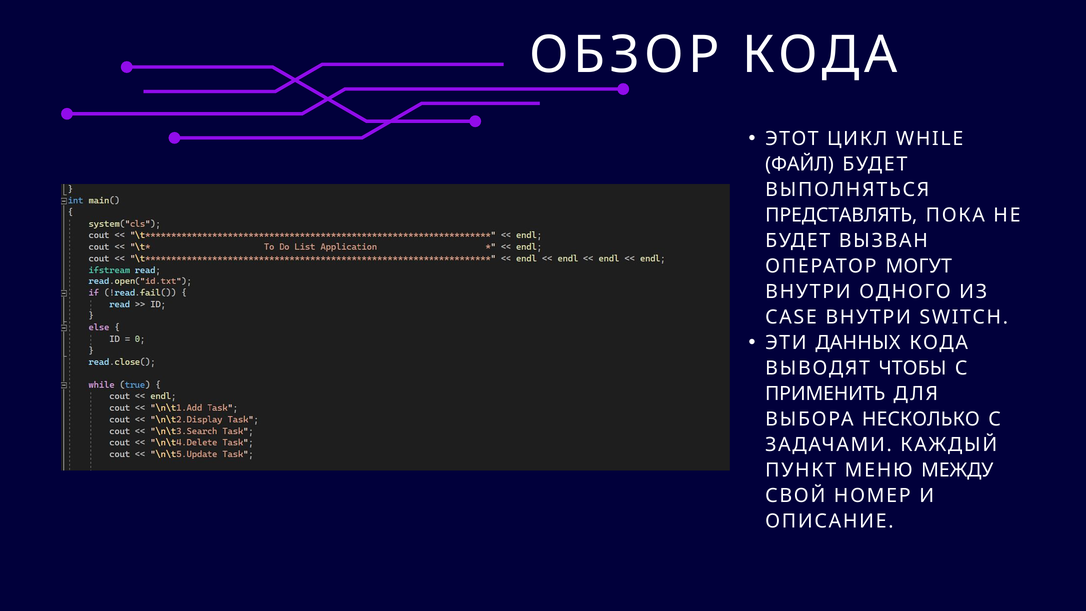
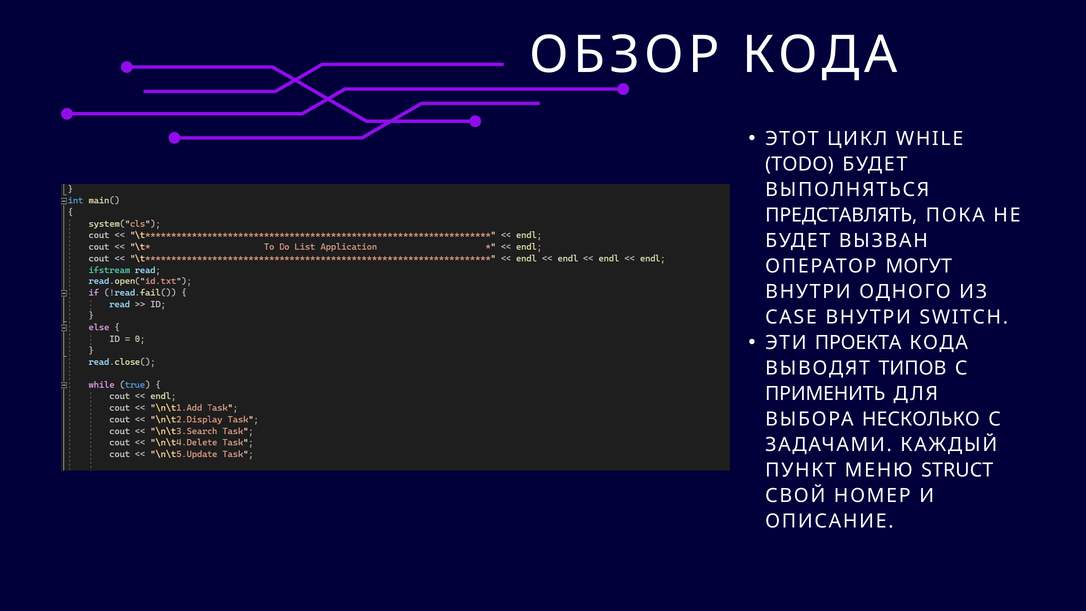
ФАЙЛ: ФАЙЛ -> TODO (799, 164)
ДАННЫХ: ДАННЫХ -> ПРОЕКТА (858, 343)
ЧТОБЫ: ЧТОБЫ -> ТИПОВ (912, 368)
МЕЖДУ: МЕЖДУ -> STRUCT (957, 470)
